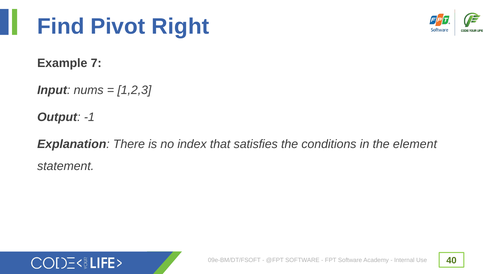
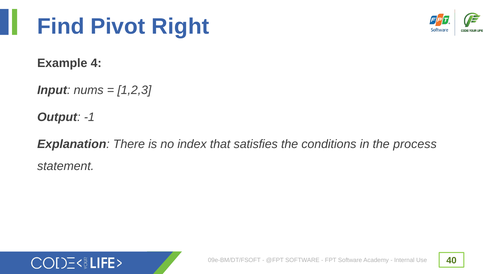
7: 7 -> 4 (96, 63)
element: element -> process (415, 144)
